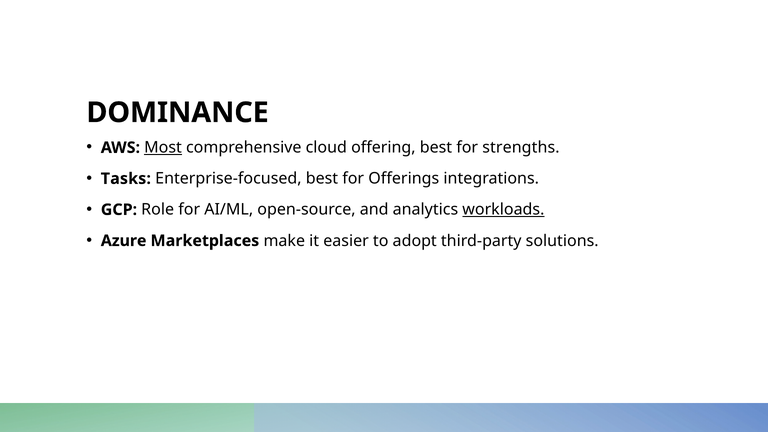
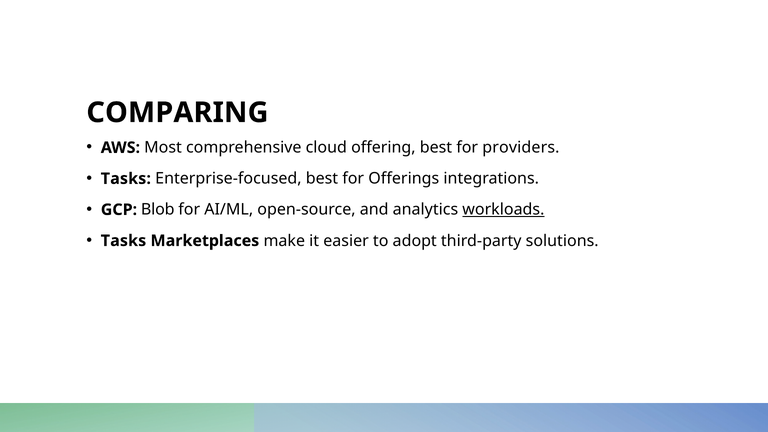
DOMINANCE: DOMINANCE -> COMPARING (177, 113)
Most underline: present -> none (163, 148)
strengths: strengths -> providers (521, 148)
Role: Role -> Blob (158, 210)
Azure: Azure -> Tasks (124, 241)
